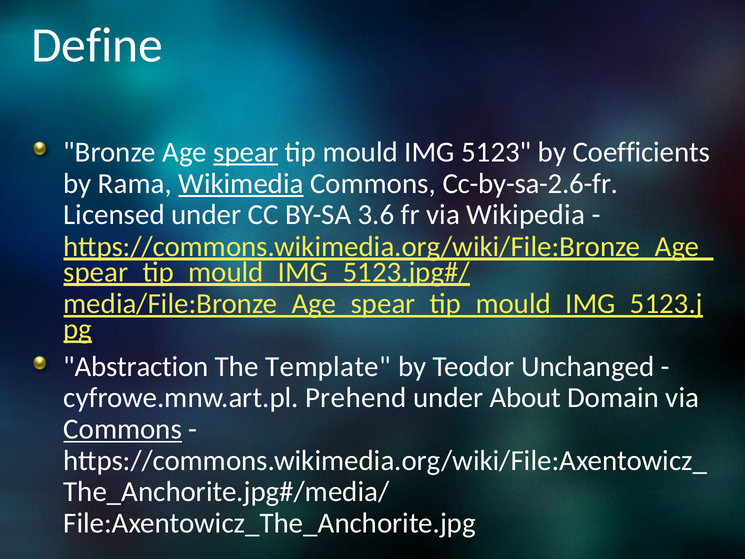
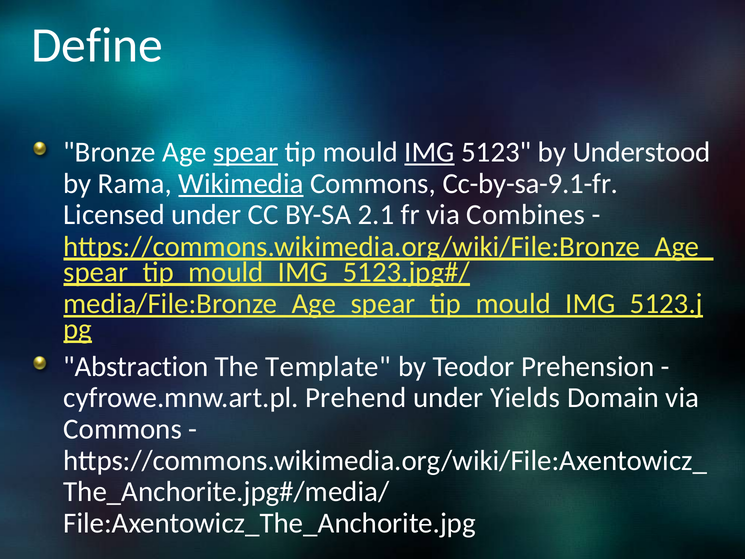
IMG underline: none -> present (430, 152)
Coefficients: Coefficients -> Understood (641, 152)
Cc-by-sa-2.6-fr: Cc-by-sa-2.6-fr -> Cc-by-sa-9.1-fr (530, 183)
3.6: 3.6 -> 2.1 (376, 215)
Wikipedia: Wikipedia -> Combines (526, 215)
Unchanged: Unchanged -> Prehension (588, 366)
About: About -> Yields (525, 398)
Commons underline: present -> none (123, 429)
